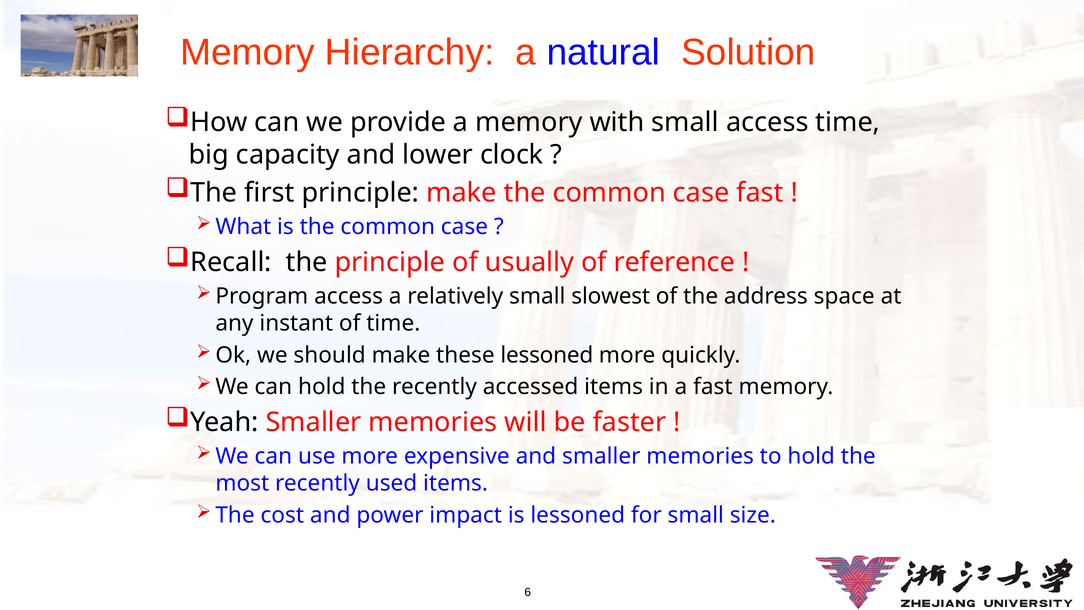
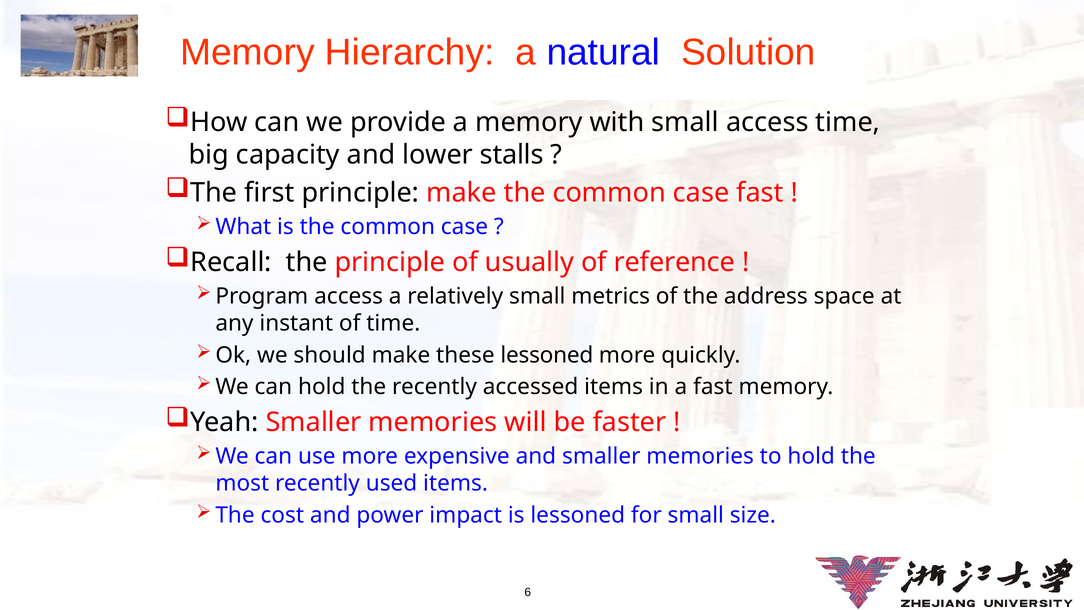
clock: clock -> stalls (512, 155)
slowest: slowest -> metrics (611, 296)
